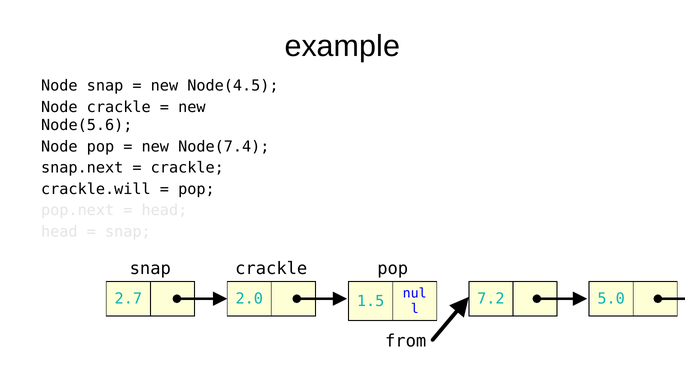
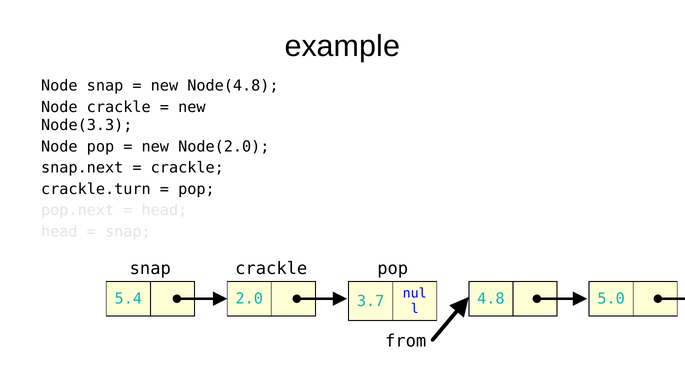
Node(4.5: Node(4.5 -> Node(4.8 (233, 86)
Node(5.6: Node(5.6 -> Node(3.3 (87, 125)
Node(7.4: Node(7.4 -> Node(2.0 (224, 147)
crackle.will: crackle.will -> crackle.turn (96, 189)
2.7: 2.7 -> 5.4 (128, 299)
7.2: 7.2 -> 4.8 (491, 299)
1.5: 1.5 -> 3.7 (371, 301)
